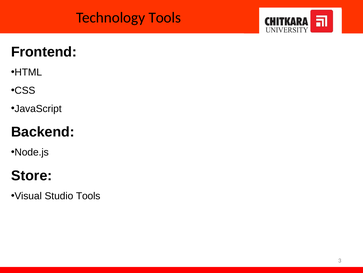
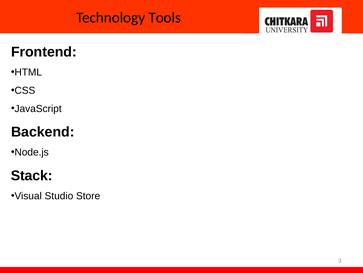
Store: Store -> Stack (32, 175)
Studio Tools: Tools -> Store (88, 196)
